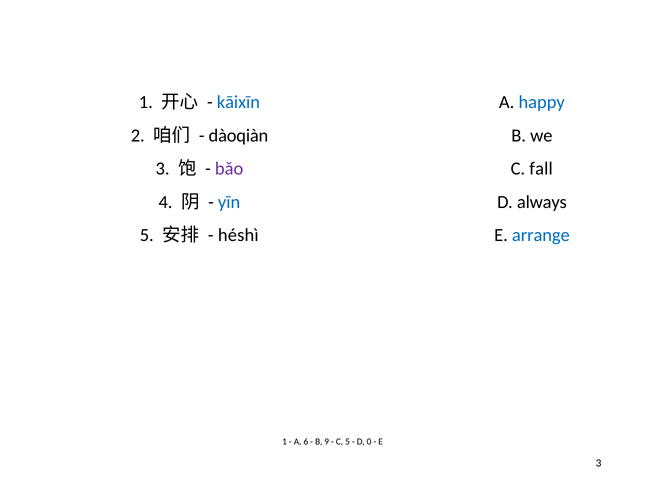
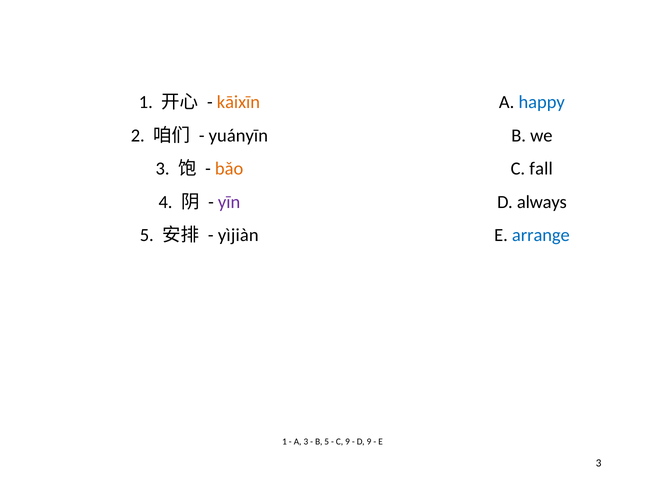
kāixīn colour: blue -> orange (238, 102)
dàoqiàn: dàoqiàn -> yuányīn (238, 135)
bǎo colour: purple -> orange (229, 169)
yīn colour: blue -> purple (229, 202)
héshì: héshì -> yìjiàn (238, 235)
A 6: 6 -> 3 (306, 442)
B 9: 9 -> 5 (327, 442)
C 5: 5 -> 9 (348, 442)
D 0: 0 -> 9 (369, 442)
